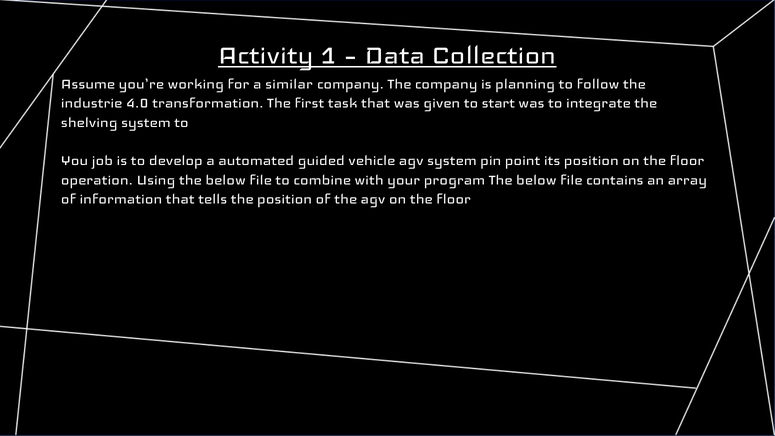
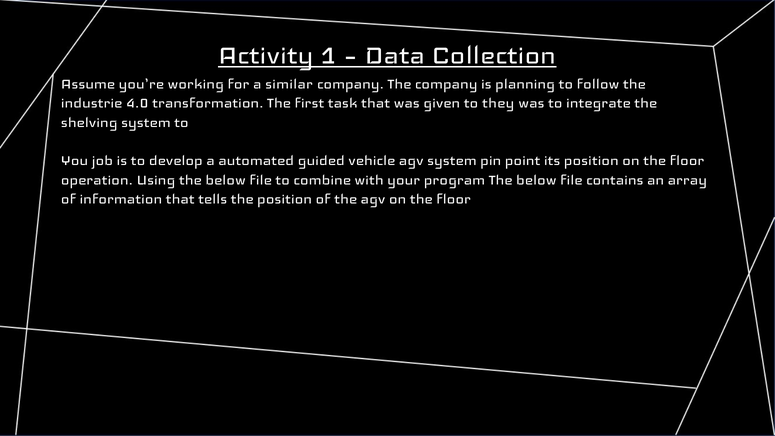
start: start -> they (498, 102)
